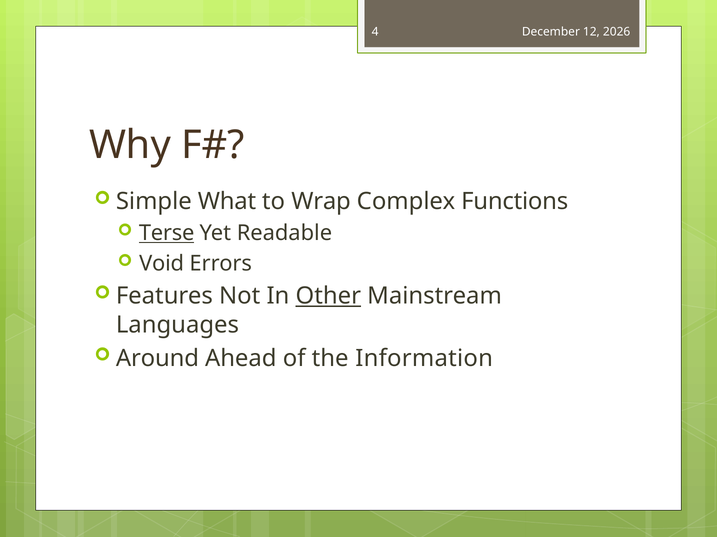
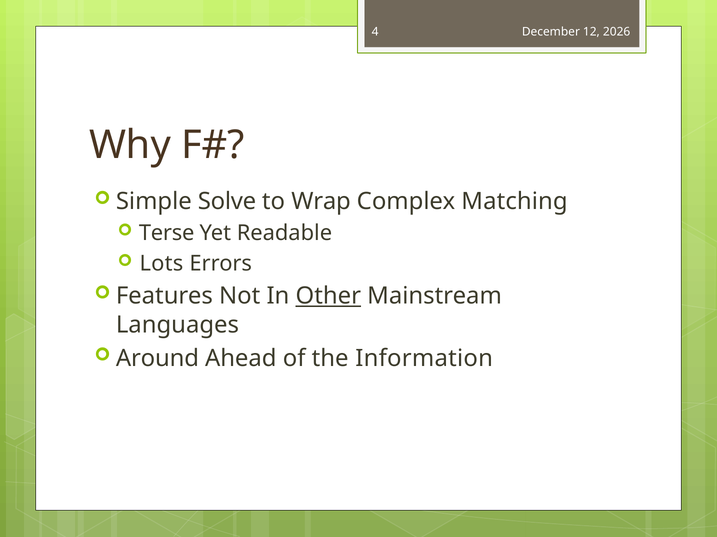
What: What -> Solve (227, 202)
Functions: Functions -> Matching (515, 202)
Terse underline: present -> none (167, 234)
Void: Void -> Lots (161, 264)
